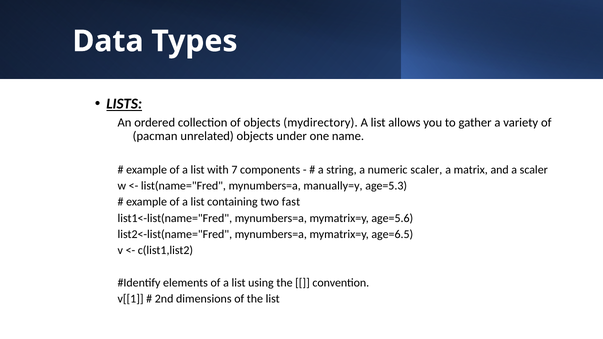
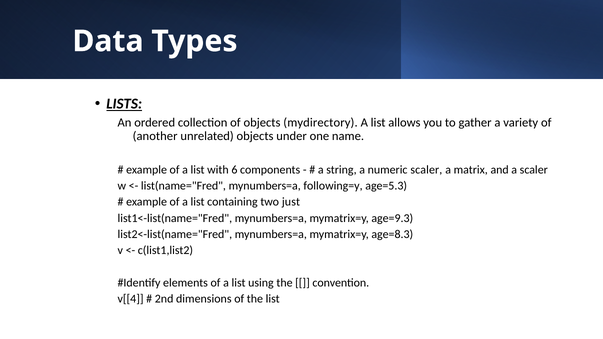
pacman: pacman -> another (155, 136)
7: 7 -> 6 (234, 170)
manually=y: manually=y -> following=y (333, 186)
fast: fast -> just (291, 202)
age=5.6: age=5.6 -> age=9.3 (392, 218)
age=6.5: age=6.5 -> age=8.3 (392, 234)
v[[1: v[[1 -> v[[4 (131, 299)
